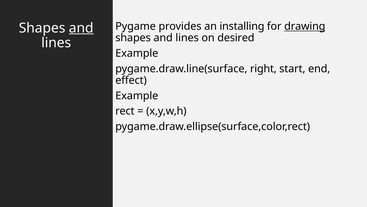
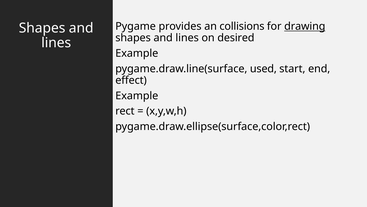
installing: installing -> collisions (242, 26)
and underline: present -> none (81, 28)
right: right -> used (263, 69)
